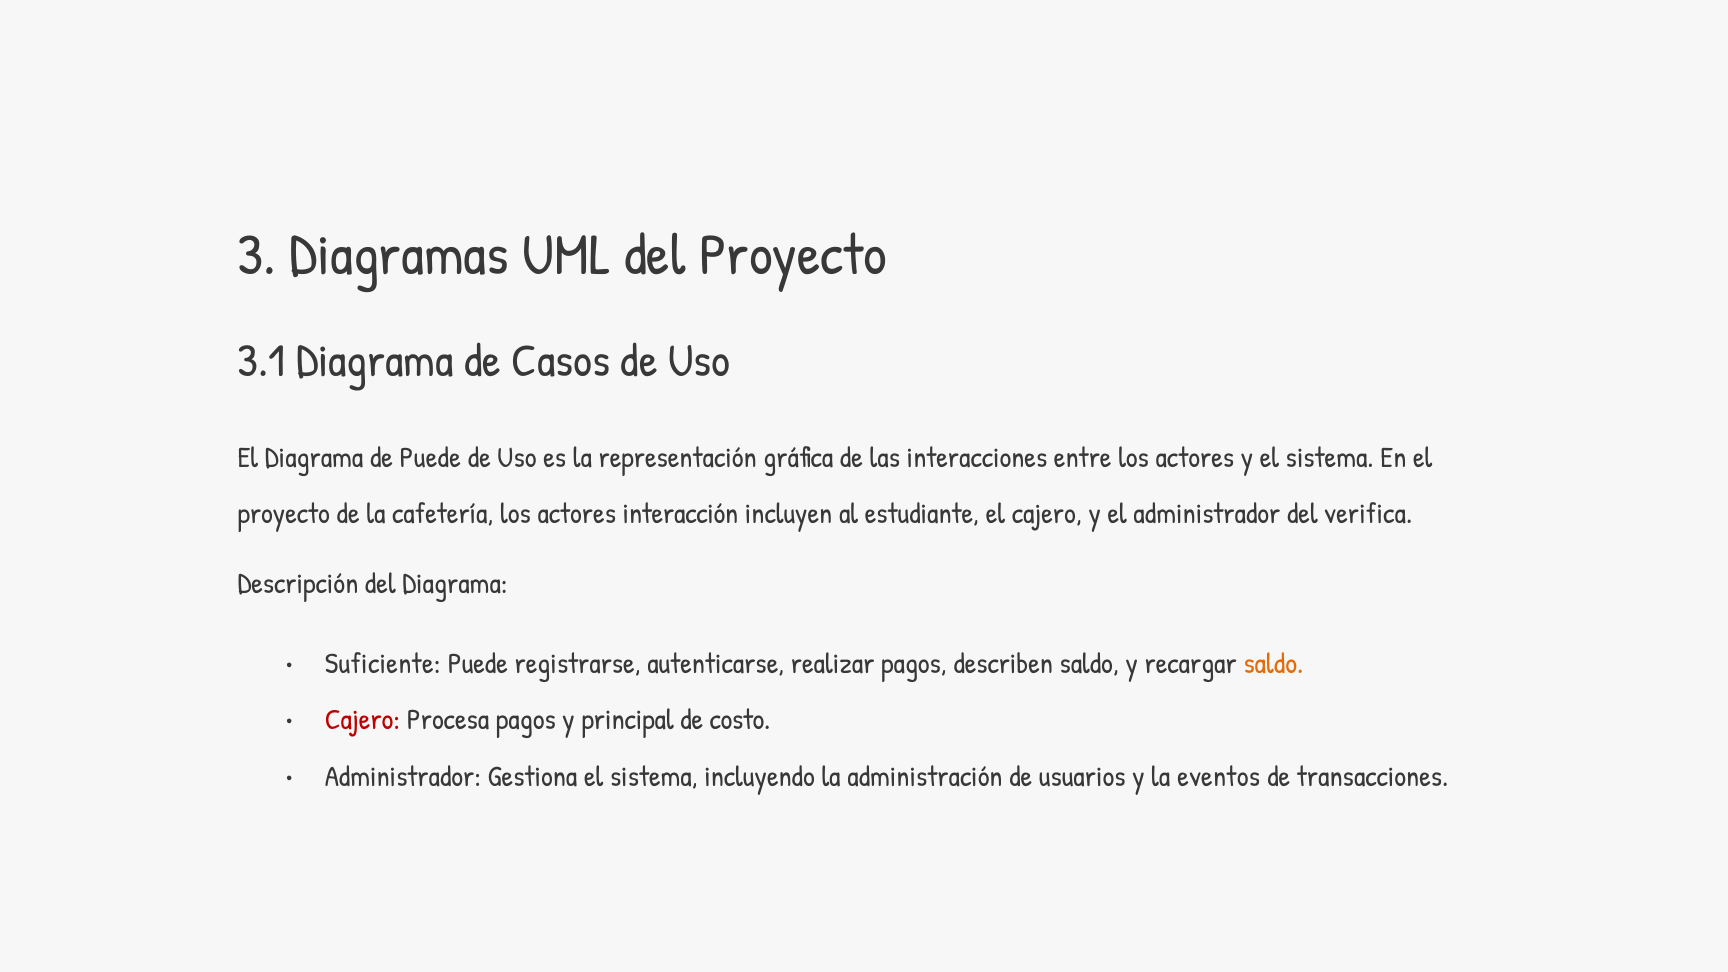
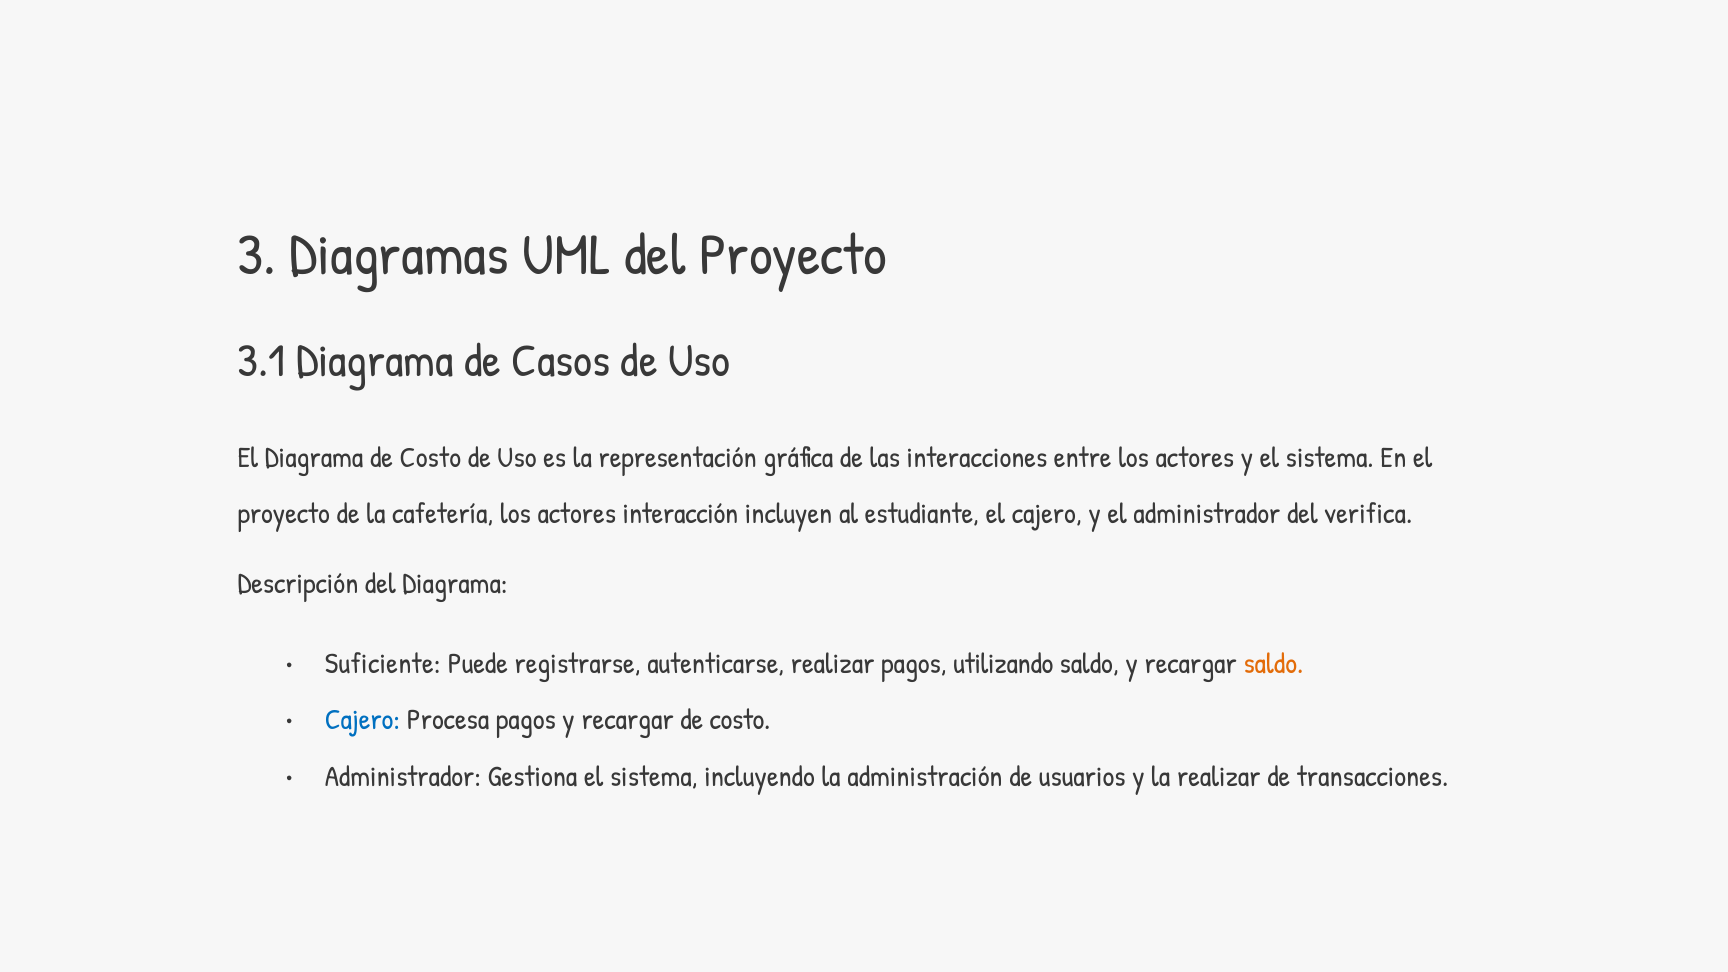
Diagrama de Puede: Puede -> Costo (430, 458)
describen: describen -> utilizando (1003, 664)
Cajero colour: red -> blue (362, 720)
pagos y principal: principal -> recargar (628, 720)
la eventos: eventos -> realizar (1219, 777)
